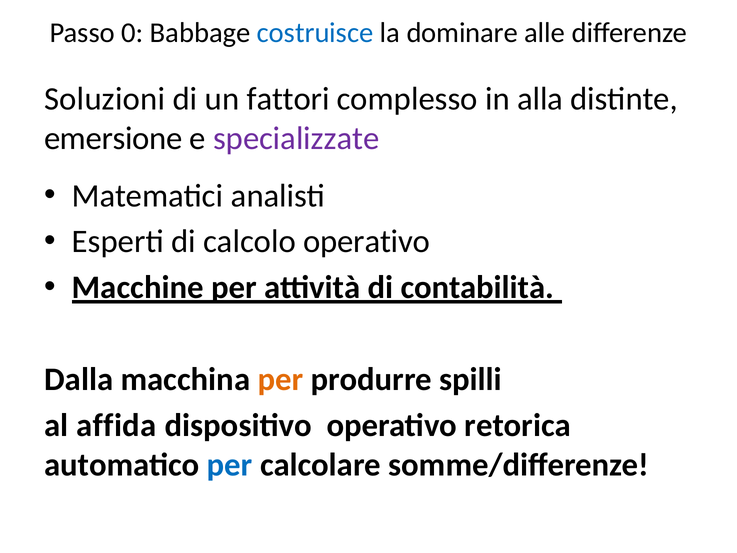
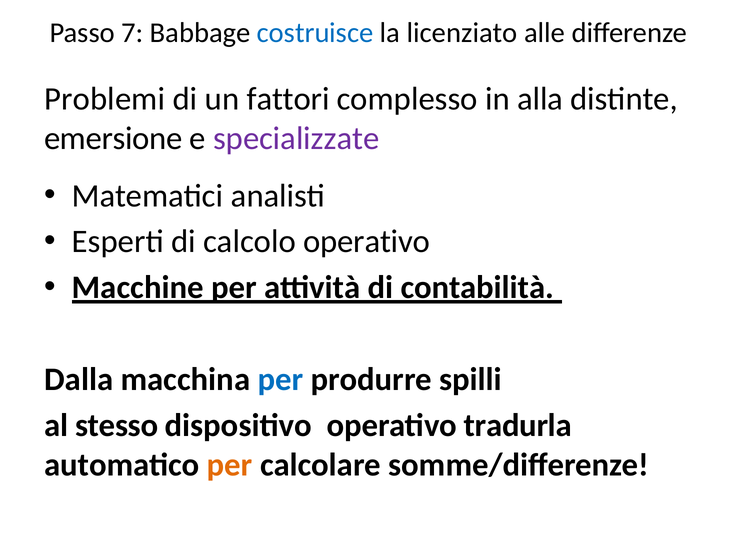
0: 0 -> 7 (132, 33)
dominare: dominare -> licenziato (462, 33)
Soluzioni: Soluzioni -> Problemi (105, 99)
per colour: orange -> blue (280, 379)
affida: affida -> stesso (117, 425)
retorica: retorica -> tradurla (518, 425)
per colour: blue -> orange (230, 465)
